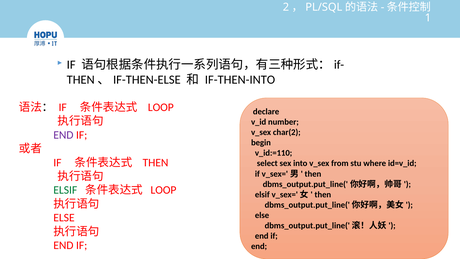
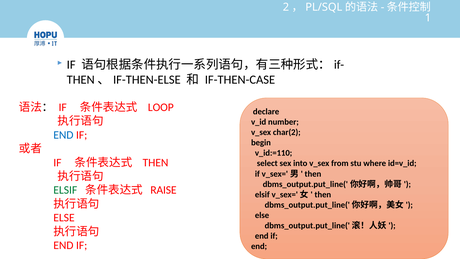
IF-THEN-INTO: IF-THEN-INTO -> IF-THEN-CASE (240, 80)
END colour: purple -> blue (63, 135)
LOOP: LOOP -> RAISE (163, 190)
